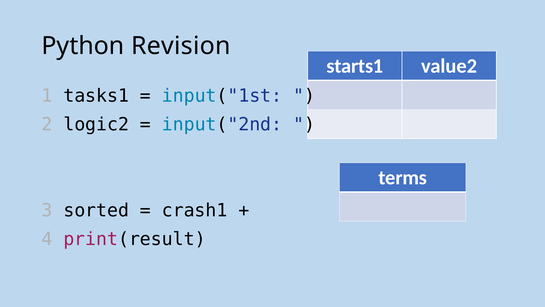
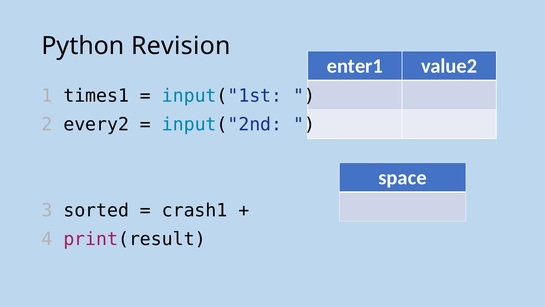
starts1: starts1 -> enter1 (355, 66)
tasks1: tasks1 -> times1 (96, 96)
logic2: logic2 -> every2 (96, 124)
terms: terms -> space (403, 177)
